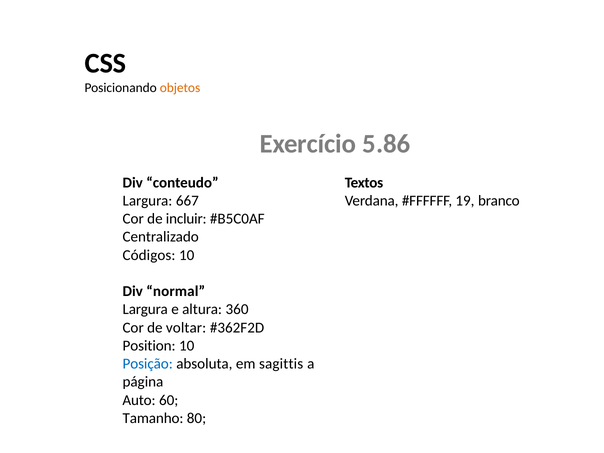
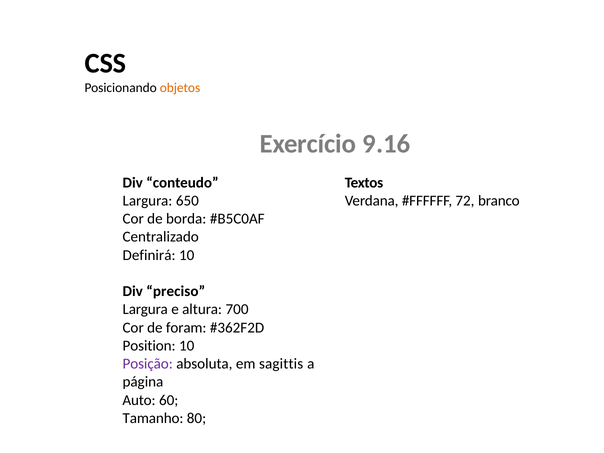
5.86: 5.86 -> 9.16 (386, 144)
667: 667 -> 650 (187, 201)
19: 19 -> 72 (465, 201)
incluir: incluir -> borda (186, 219)
Códigos: Códigos -> Definirá (149, 255)
normal: normal -> preciso (176, 291)
360: 360 -> 700 (237, 309)
voltar: voltar -> foram (186, 328)
Posição colour: blue -> purple (148, 364)
